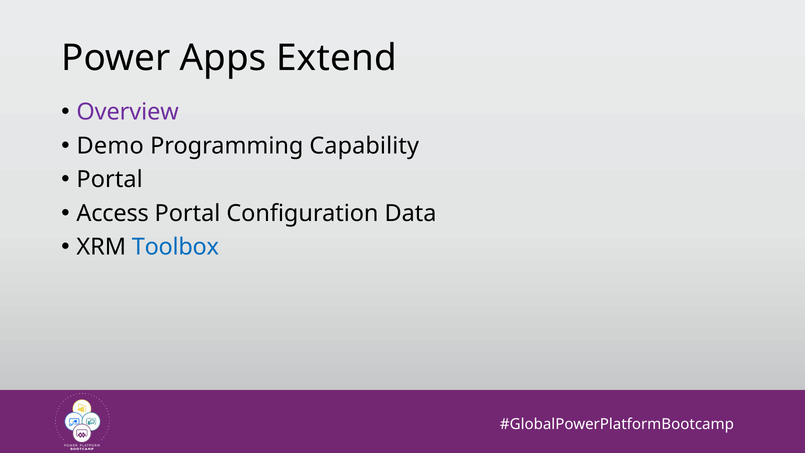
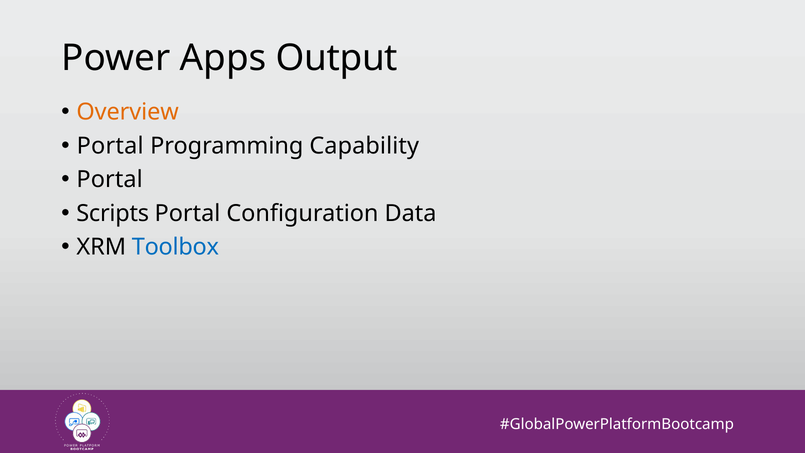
Extend: Extend -> Output (337, 58)
Overview colour: purple -> orange (128, 112)
Demo: Demo -> Portal (110, 146)
Access: Access -> Scripts (113, 213)
